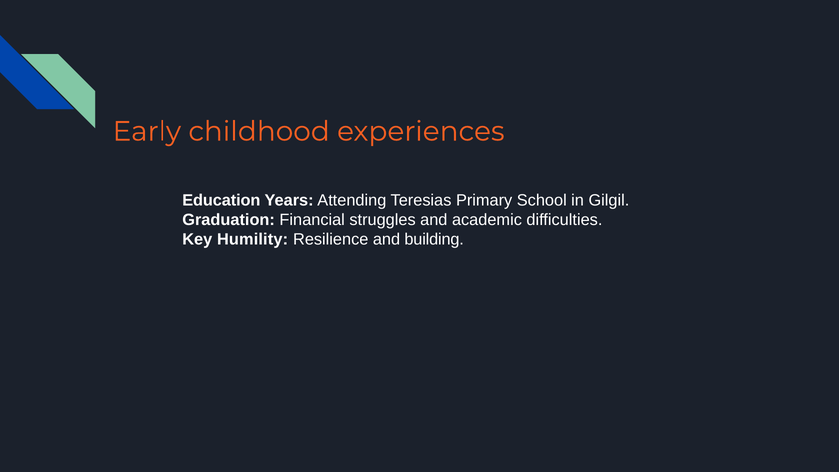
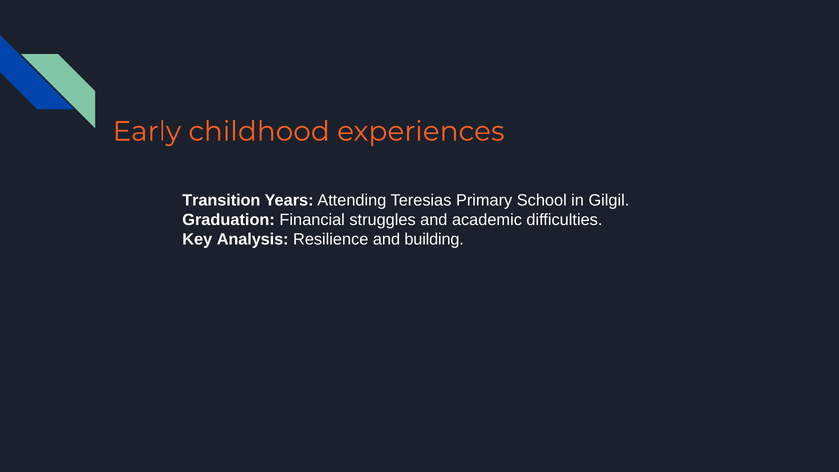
Education: Education -> Transition (221, 200)
Humility: Humility -> Analysis (253, 239)
